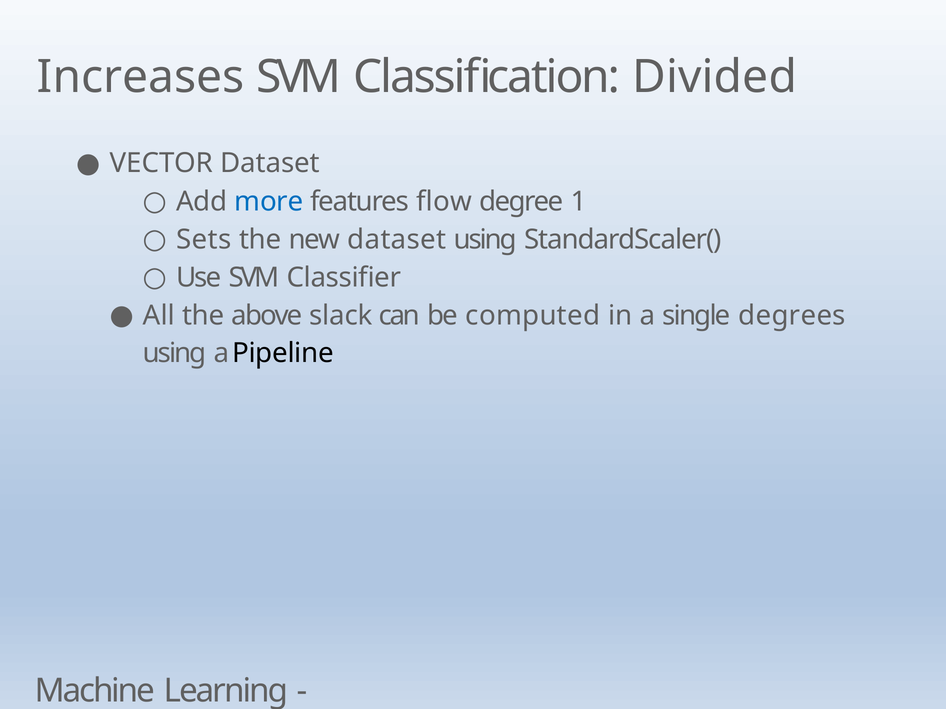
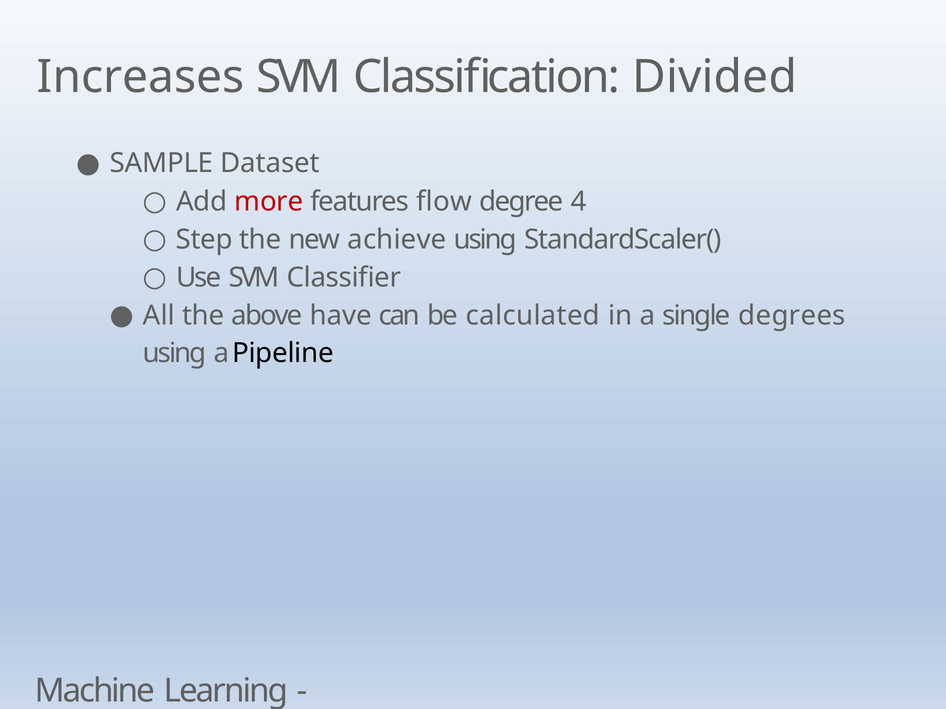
VECTOR: VECTOR -> SAMPLE (161, 163)
more colour: blue -> red (269, 202)
1: 1 -> 4 (579, 202)
Sets: Sets -> Step (204, 240)
new dataset: dataset -> achieve (397, 240)
slack: slack -> have (341, 316)
computed: computed -> calculated (533, 316)
